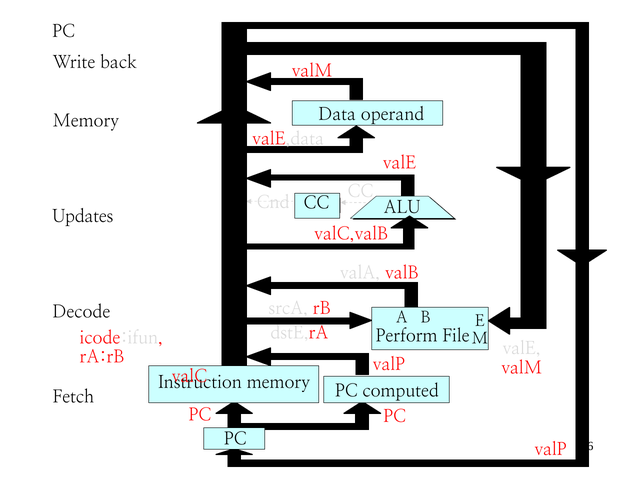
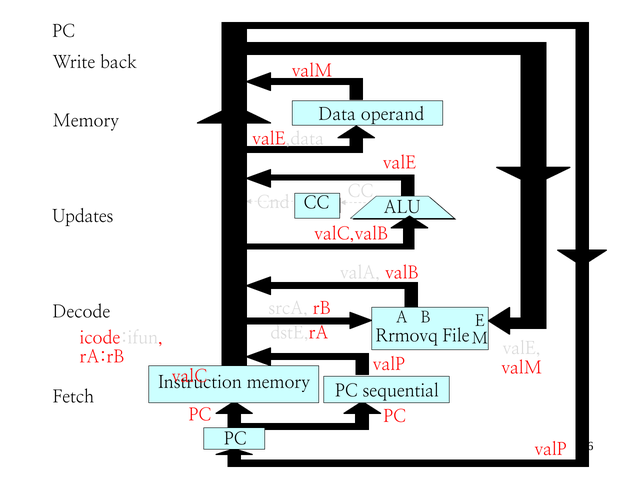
Perform: Perform -> Rrmovq (407, 336)
computed: computed -> sequential (401, 392)
